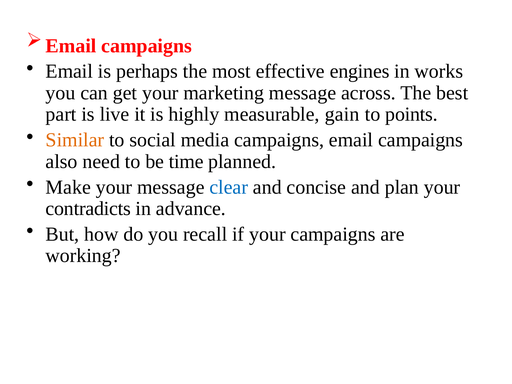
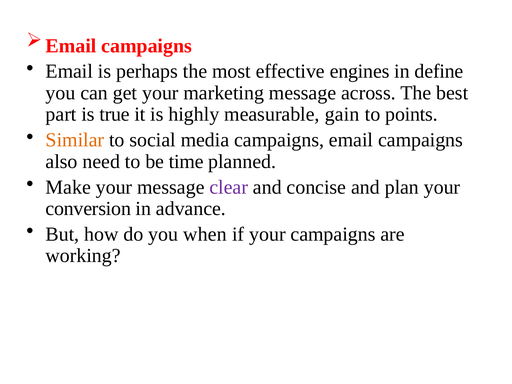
works: works -> define (439, 71)
live: live -> true (115, 114)
clear colour: blue -> purple (229, 187)
contradicts: contradicts -> conversion (88, 209)
recall: recall -> when (205, 234)
